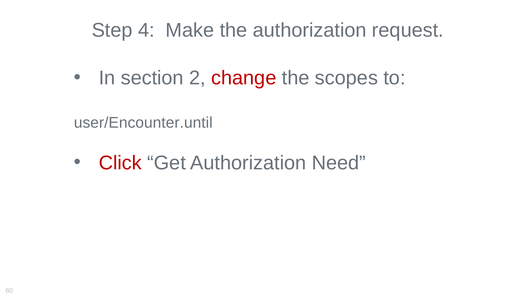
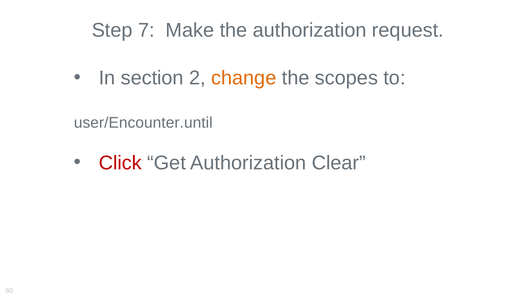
4: 4 -> 7 (146, 30)
change colour: red -> orange (244, 78)
Need: Need -> Clear (339, 163)
